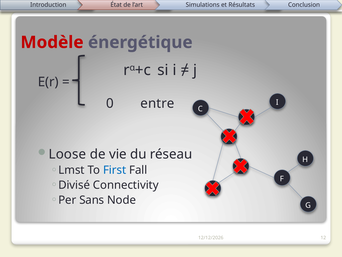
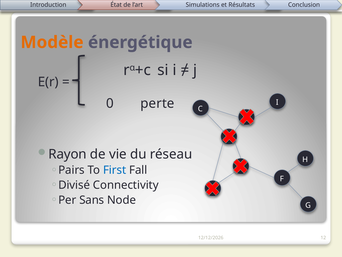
Modèle colour: red -> orange (52, 42)
entre: entre -> perte (157, 103)
Loose: Loose -> Rayon (68, 154)
Lmst: Lmst -> Pairs (71, 170)
